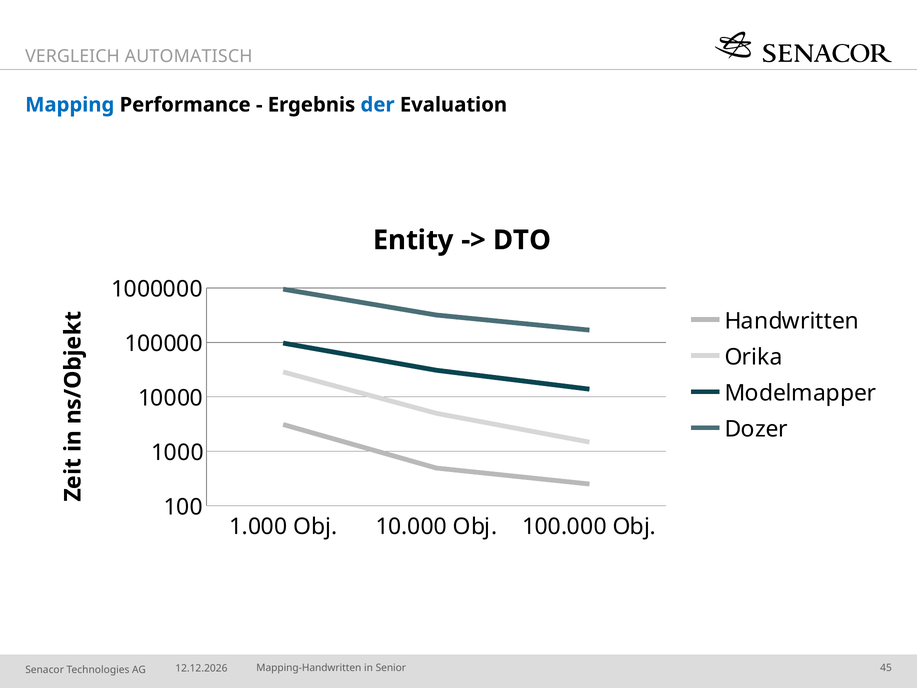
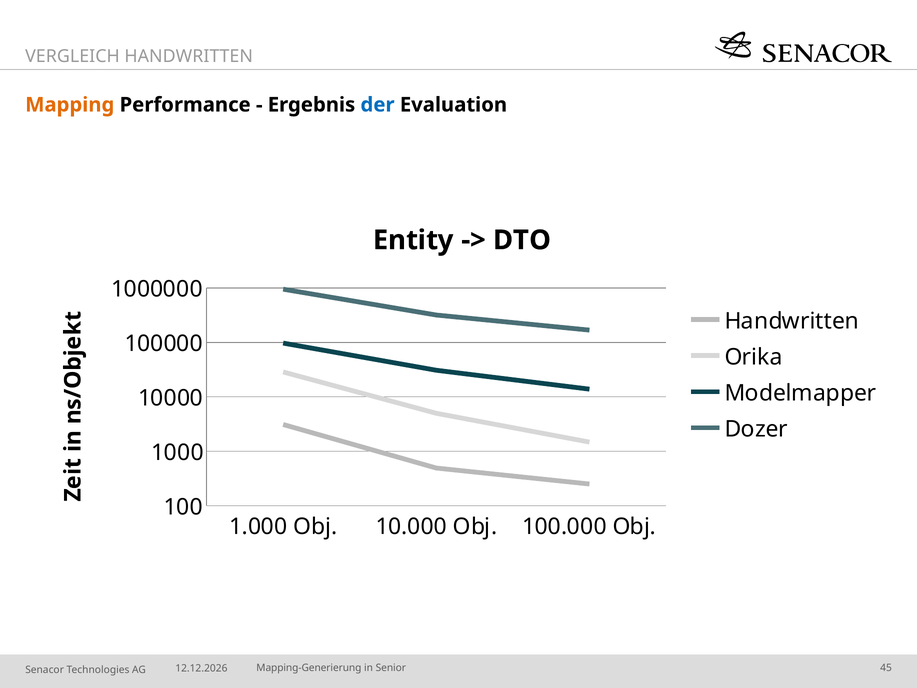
VERGLEICH AUTOMATISCH: AUTOMATISCH -> HANDWRITTEN (189, 56)
Mapping colour: blue -> orange (70, 105)
Mapping-Handwritten: Mapping-Handwritten -> Mapping-Generierung (309, 668)
